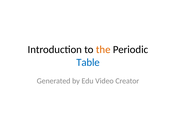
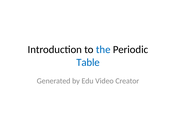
the colour: orange -> blue (103, 49)
